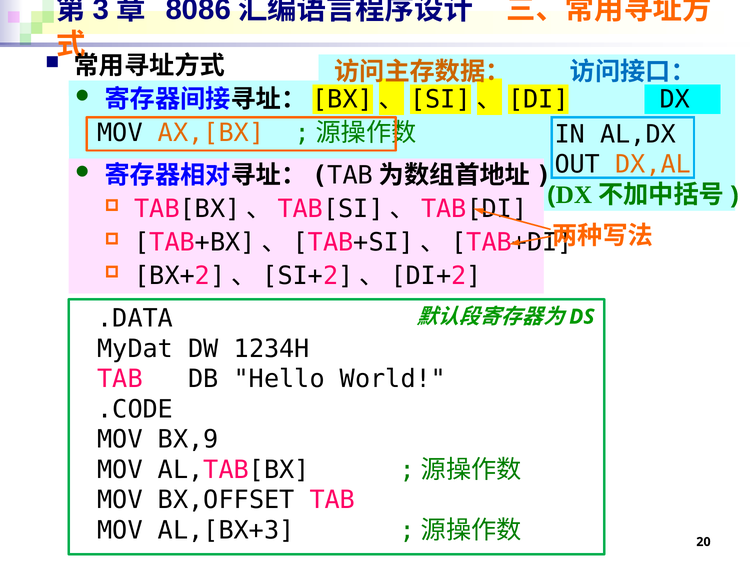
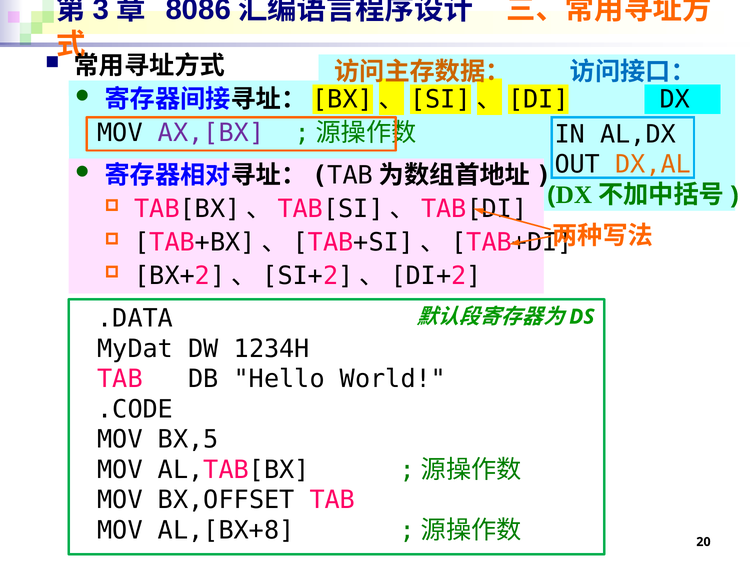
AX,[BX colour: orange -> purple (211, 133)
BX,9: BX,9 -> BX,5 (188, 440)
AL,[BX+3: AL,[BX+3 -> AL,[BX+8 (226, 530)
